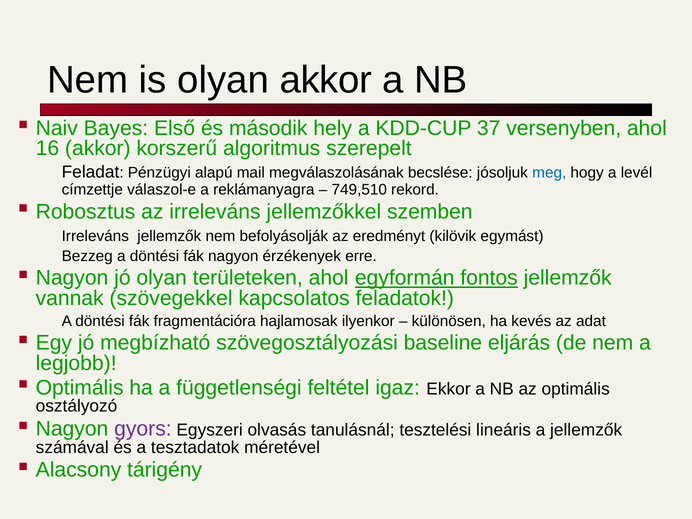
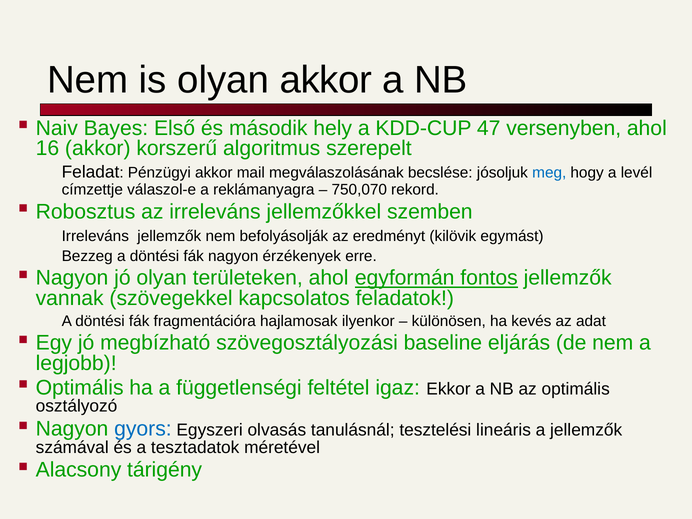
37: 37 -> 47 (489, 128)
Pénzügyi alapú: alapú -> akkor (214, 173)
749,510: 749,510 -> 750,070 (359, 190)
gyors colour: purple -> blue (143, 429)
